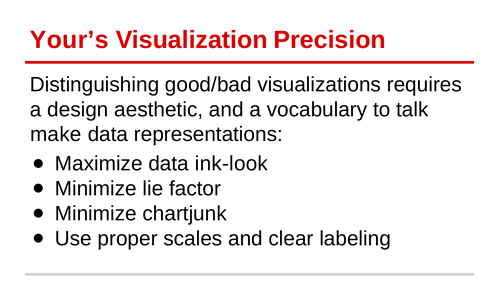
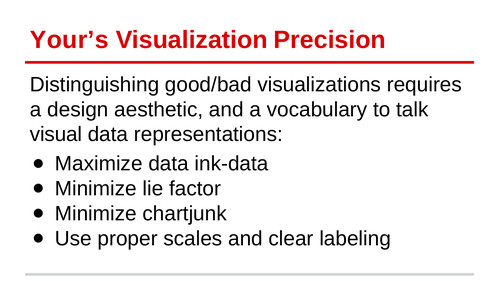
make: make -> visual (56, 134)
ink-look: ink-look -> ink-data (232, 163)
